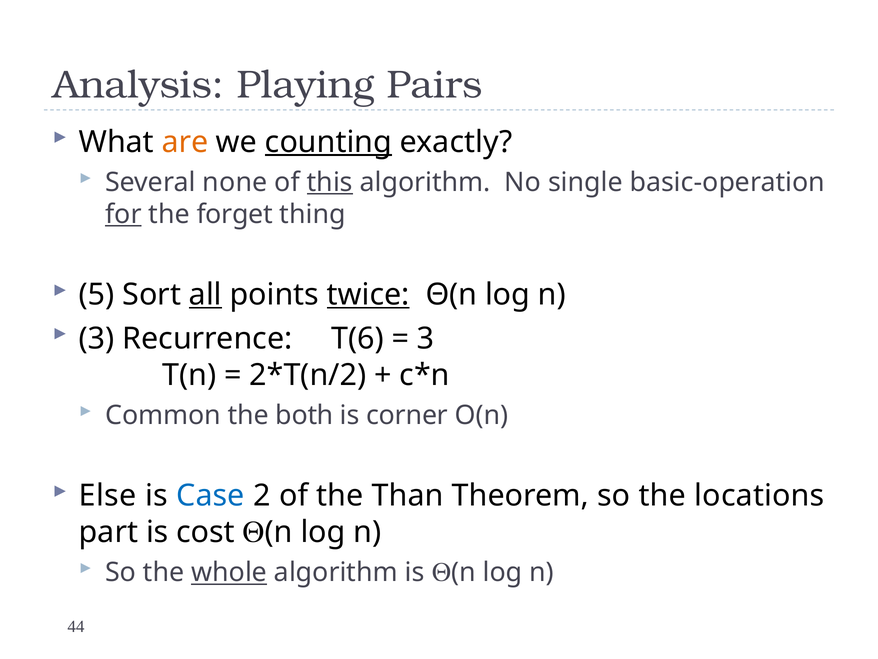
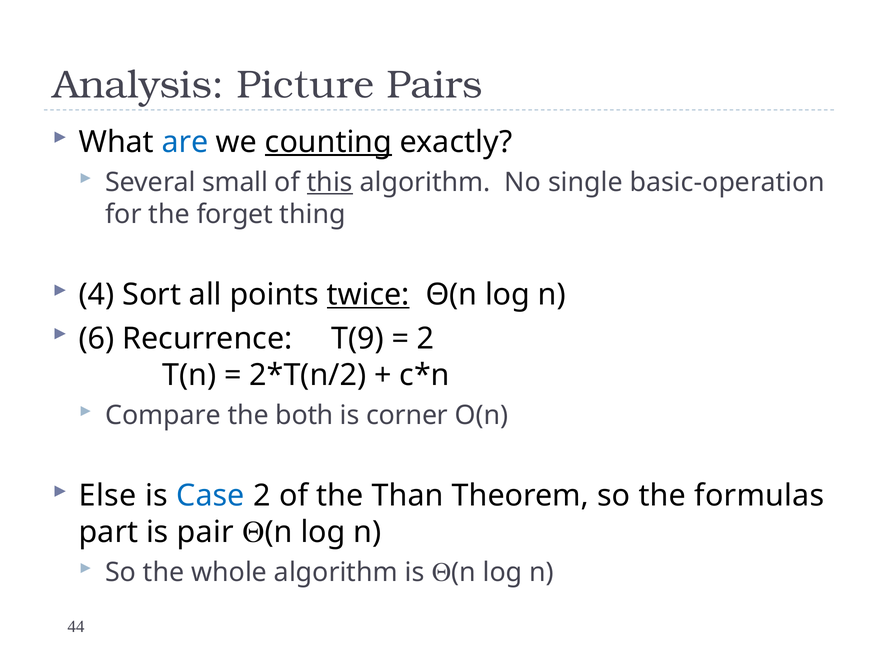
Playing: Playing -> Picture (305, 85)
are colour: orange -> blue (185, 142)
none: none -> small (235, 182)
for underline: present -> none (123, 214)
5: 5 -> 4 (97, 294)
all underline: present -> none (205, 294)
3: 3 -> 6 (97, 338)
T(6: T(6 -> T(9 (357, 338)
3: 3 -> 2 (426, 338)
Common: Common -> Compare (163, 415)
locations: locations -> formulas (759, 495)
cost: cost -> pair (205, 532)
whole underline: present -> none (229, 572)
